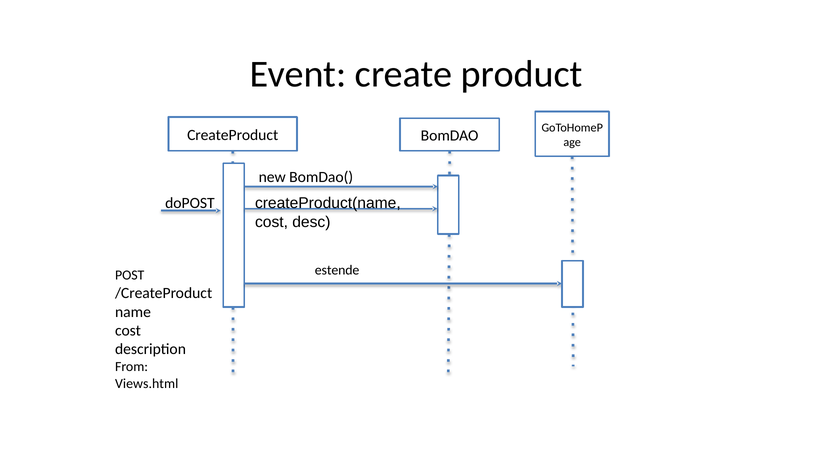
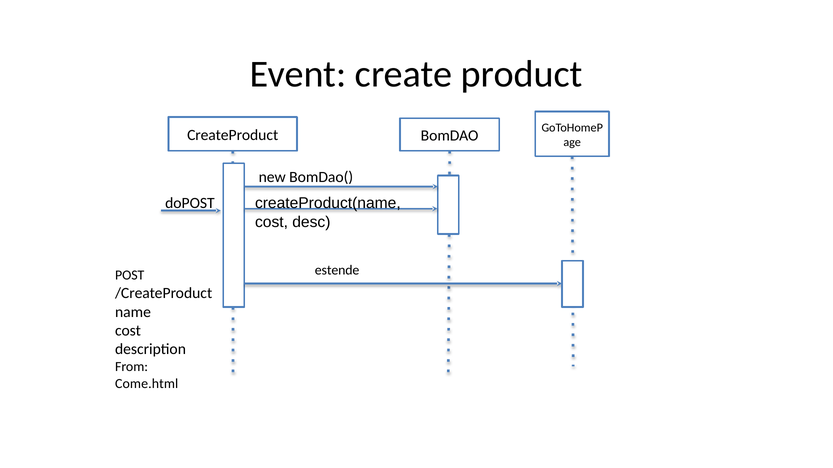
Views.html: Views.html -> Come.html (147, 384)
